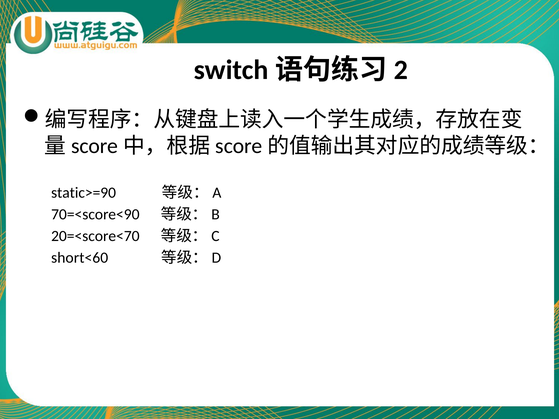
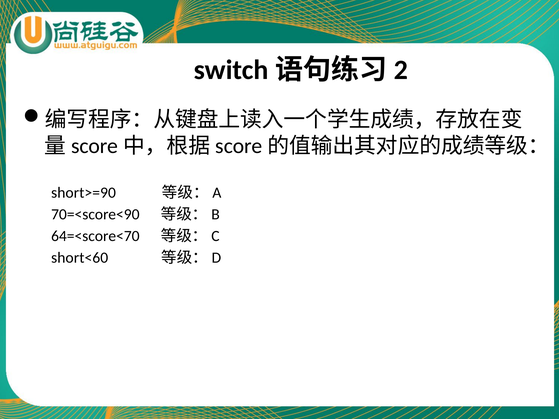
static>=90: static>=90 -> short>=90 (84, 193)
20=<score<70: 20=<score<70 -> 64=<score<70 (95, 236)
